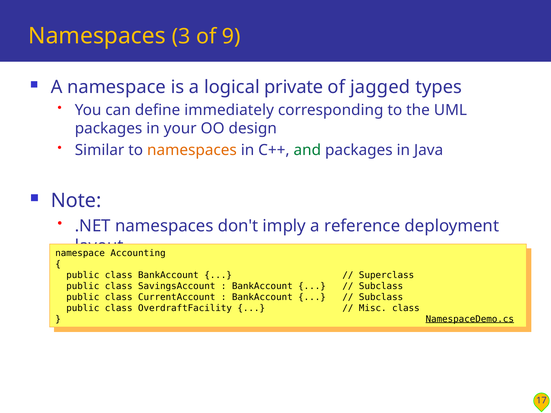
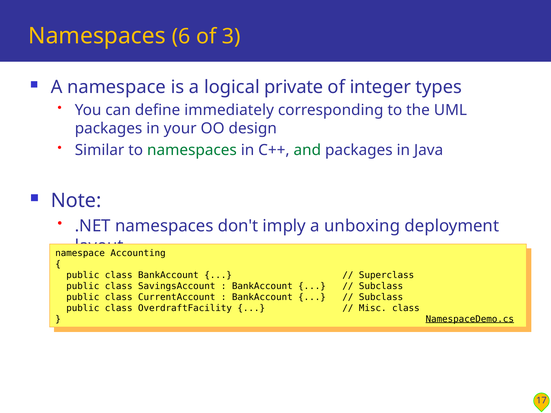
3: 3 -> 6 (181, 36)
9: 9 -> 3 (231, 36)
jagged: jagged -> integer (380, 87)
namespaces colour: orange -> green (192, 150)
reference: reference -> unboxing (362, 226)
